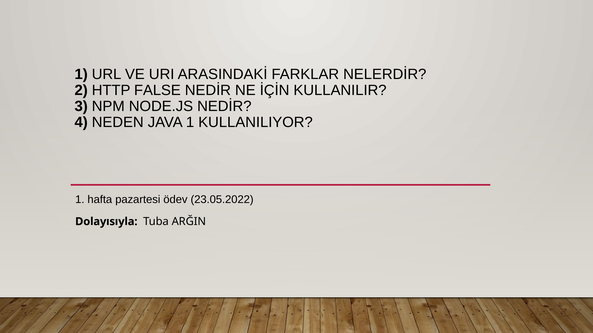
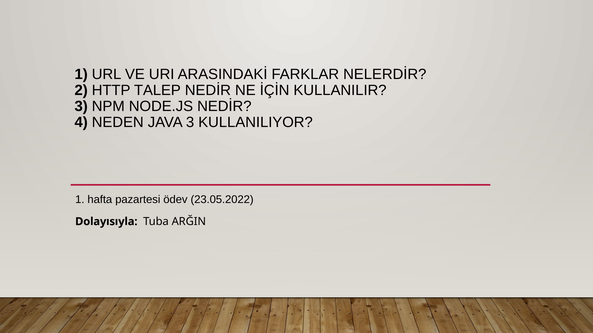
FALSE: FALSE -> TALEP (157, 90)
JAVA 1: 1 -> 3 (190, 122)
